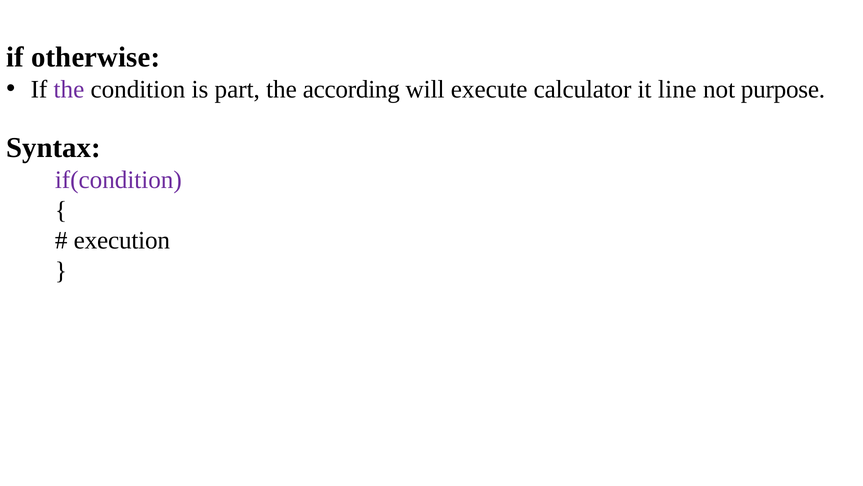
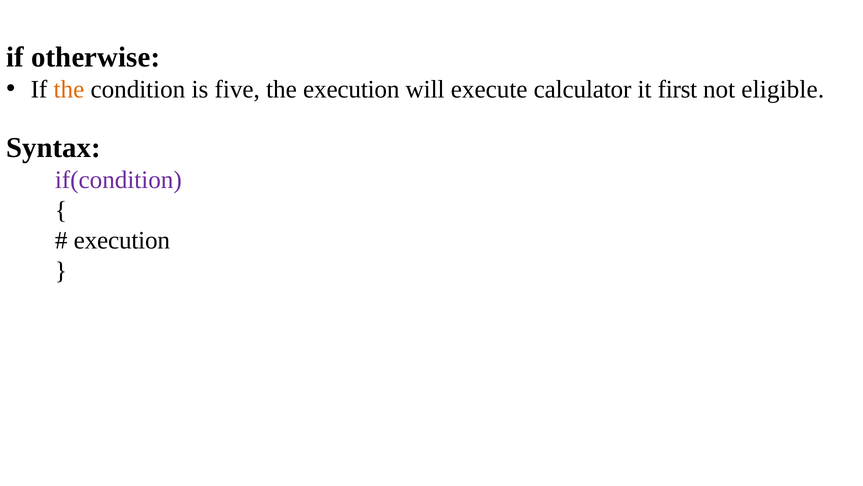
the colour: purple -> orange (69, 89)
part: part -> five (237, 89)
the according: according -> execution (351, 89)
line: line -> first (677, 89)
purpose: purpose -> eligible (783, 89)
